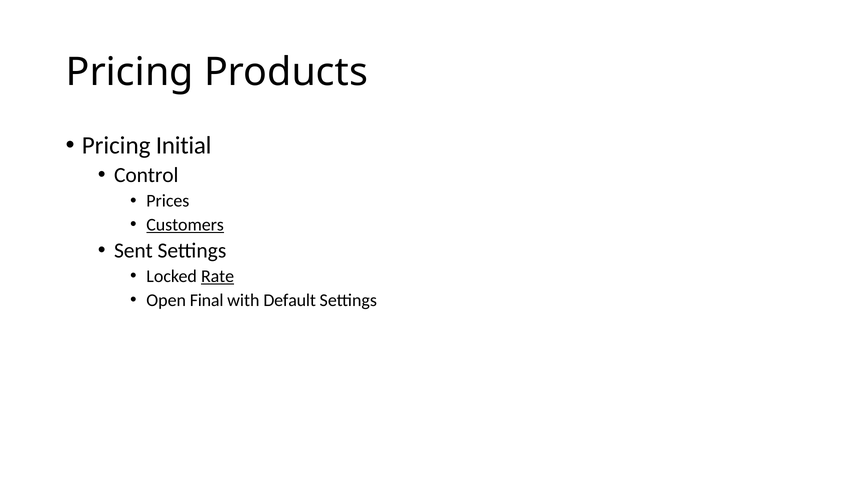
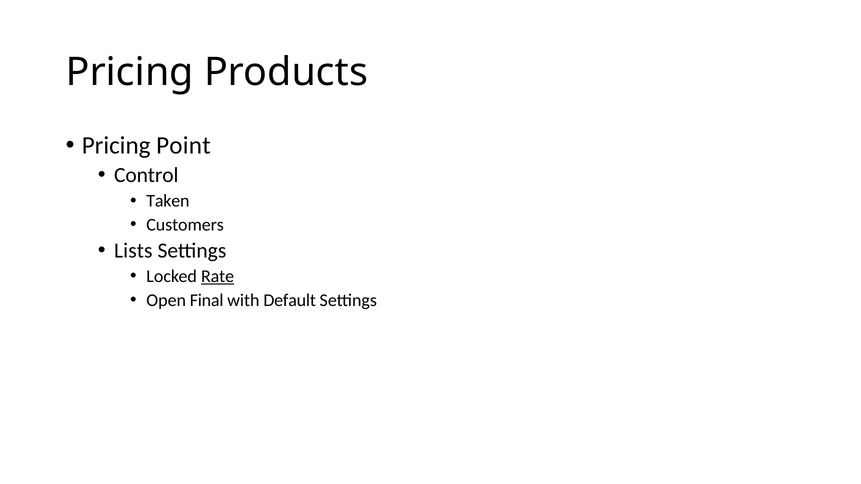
Initial: Initial -> Point (183, 146)
Prices: Prices -> Taken (168, 201)
Customers underline: present -> none (185, 225)
Sent: Sent -> Lists (133, 251)
